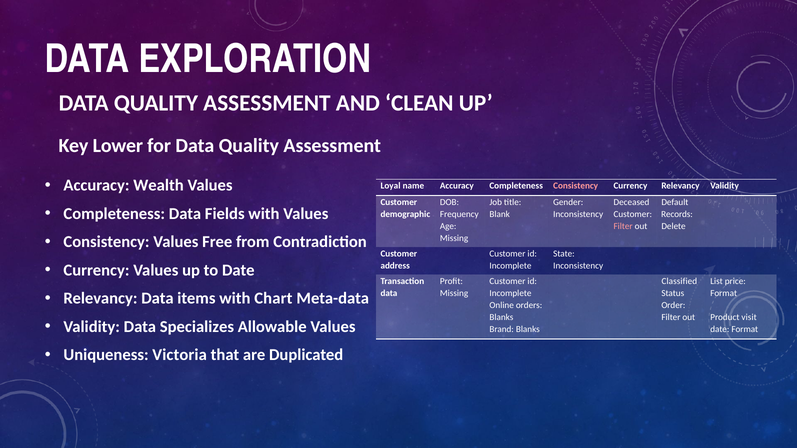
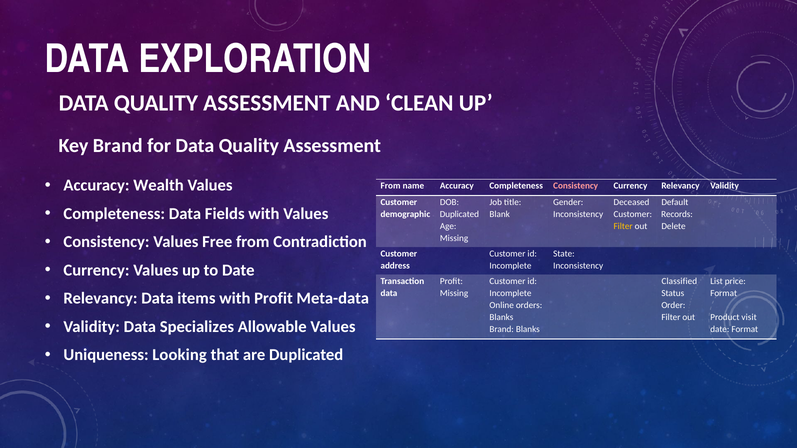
Key Lower: Lower -> Brand (118, 146)
Loyal: Loyal -> From (390, 186)
Frequency: Frequency -> Duplicated (459, 214)
Filter colour: pink -> yellow (623, 226)
with Chart: Chart -> Profit (273, 299)
Victoria: Victoria -> Looking (180, 355)
